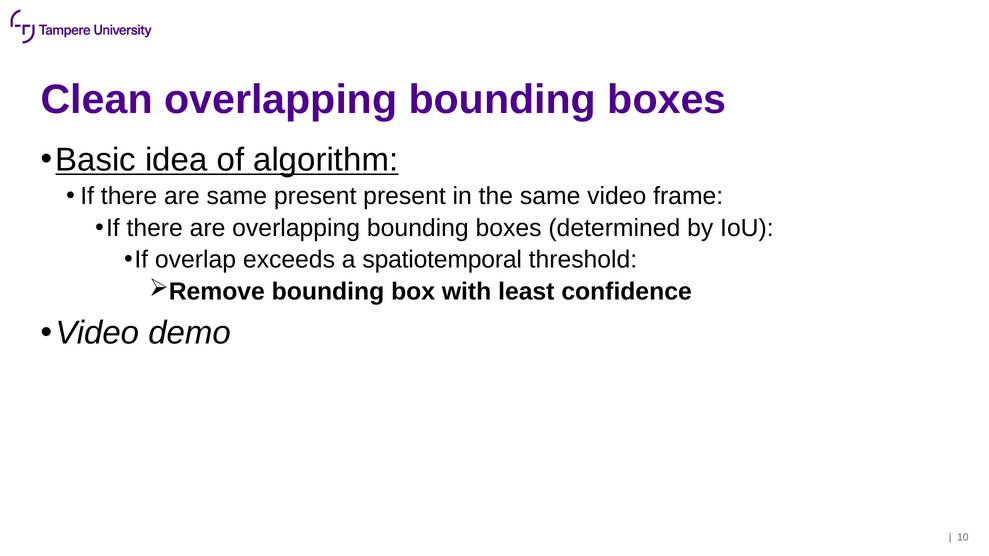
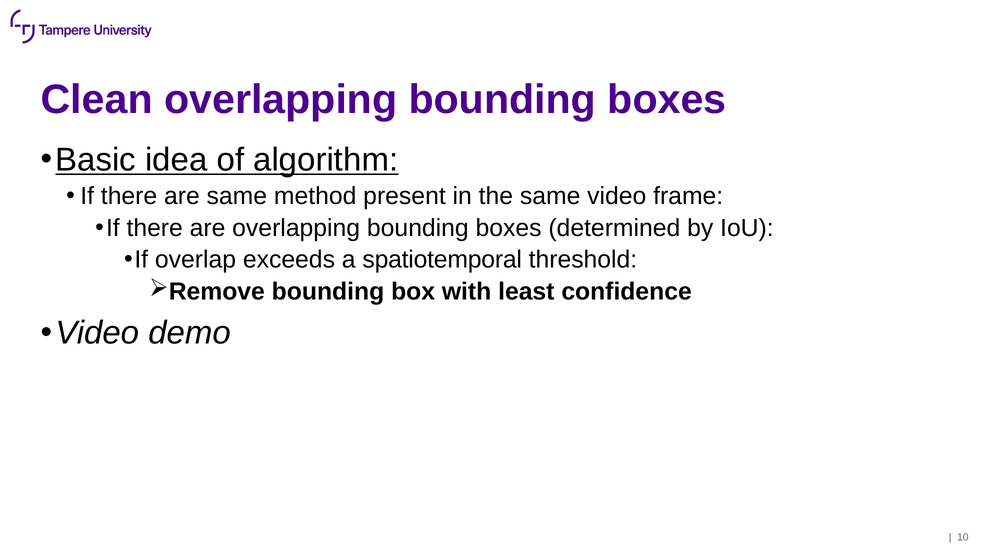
same present: present -> method (315, 196)
